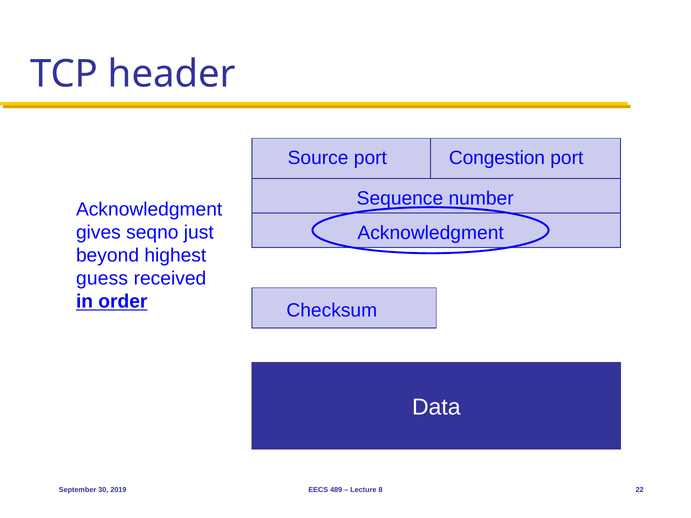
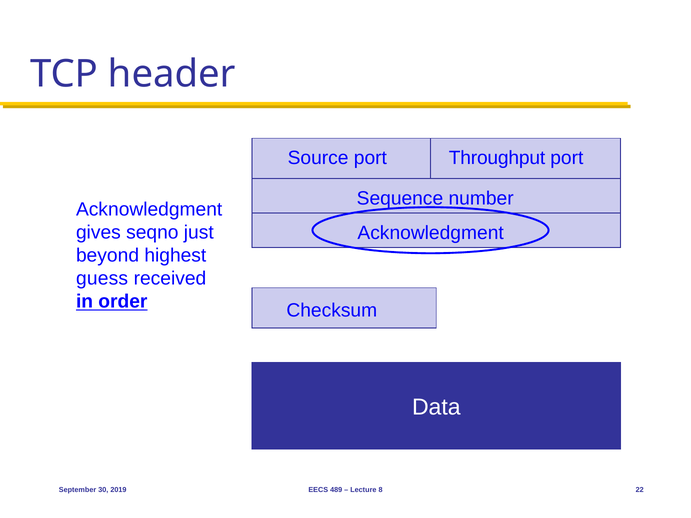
Congestion: Congestion -> Throughput (497, 158)
